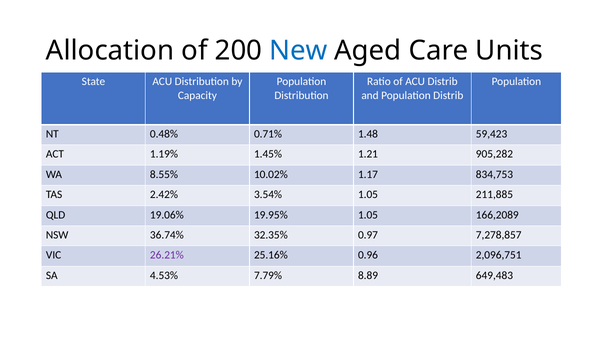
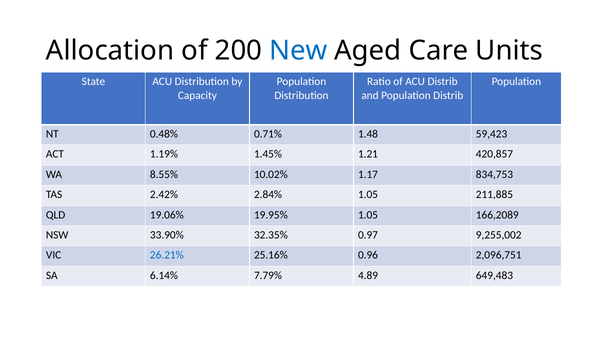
905,282: 905,282 -> 420,857 (494, 154)
3.54%: 3.54% -> 2.84% (268, 195)
36.74%: 36.74% -> 33.90% (167, 235)
7,278,857: 7,278,857 -> 9,255,002 (499, 235)
26.21% colour: purple -> blue (167, 255)
4.53%: 4.53% -> 6.14% (164, 276)
8.89: 8.89 -> 4.89 (368, 276)
